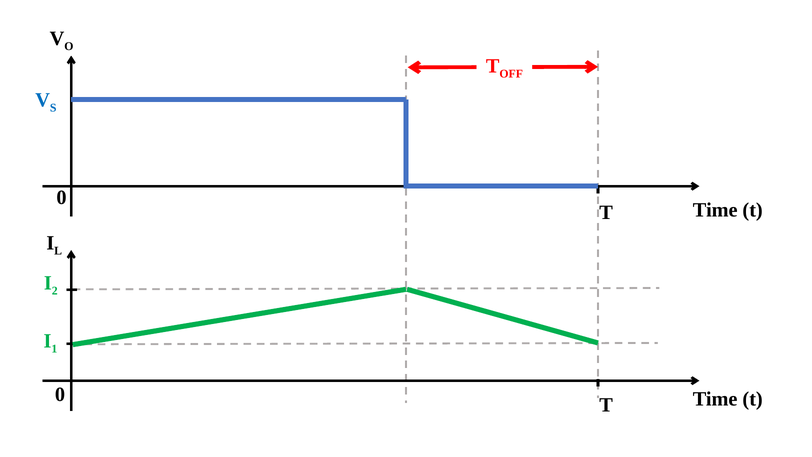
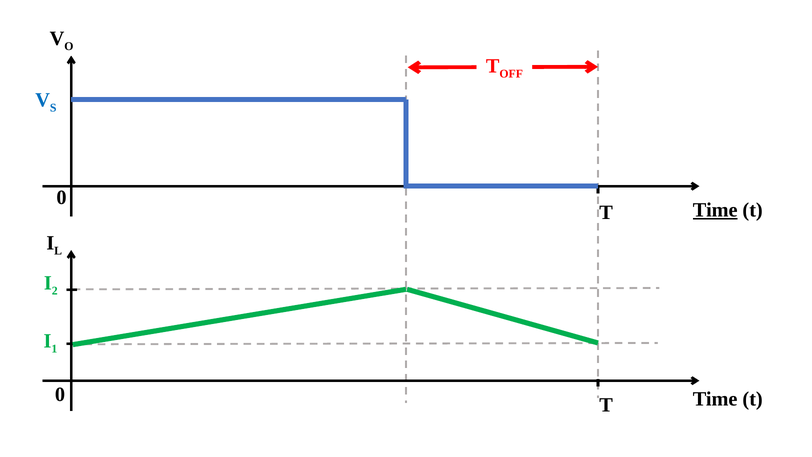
Time underline: none -> present (715, 210)
